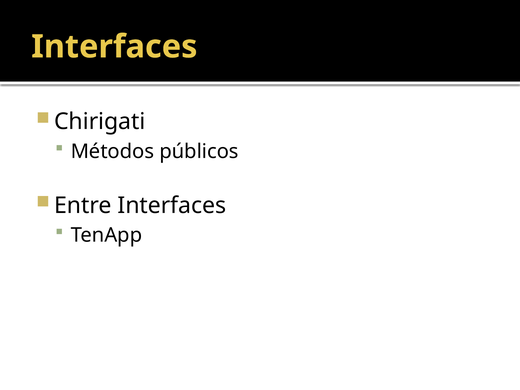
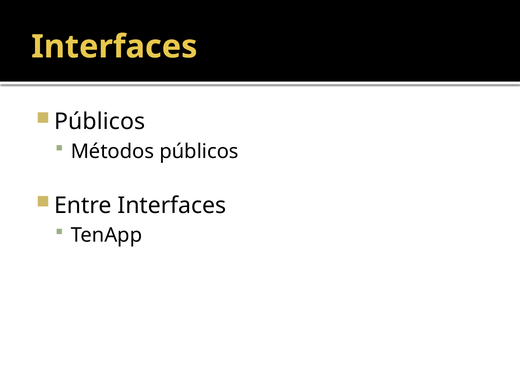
Chirigati: Chirigati -> Públicos (100, 122)
